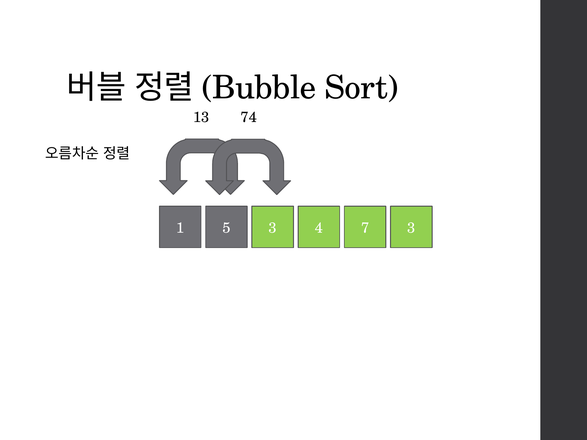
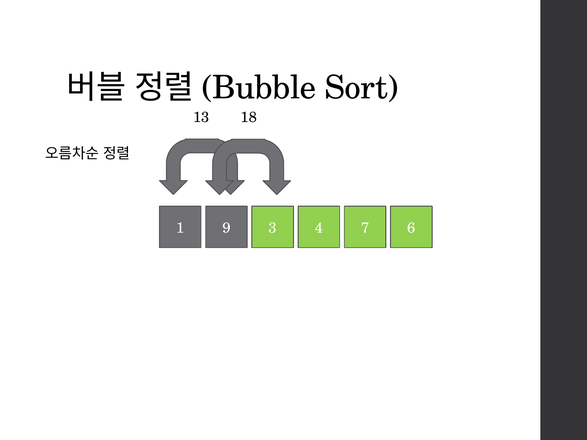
74: 74 -> 18 (249, 117)
5: 5 -> 9 (226, 228)
3: 3 -> 6 (411, 228)
